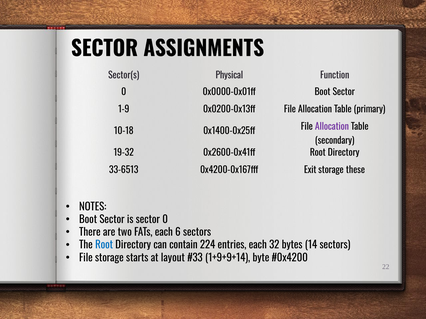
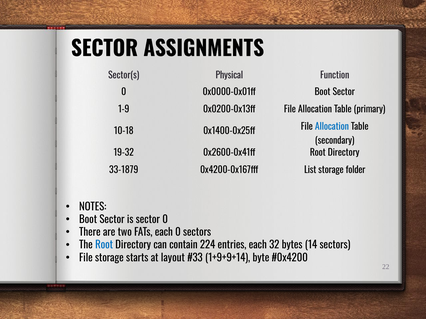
Allocation colour: purple -> blue (332, 127)
33-6513: 33-6513 -> 33-1879 (124, 170)
Exit: Exit -> List (310, 170)
these: these -> folder (356, 170)
each 6: 6 -> 0 (178, 233)
